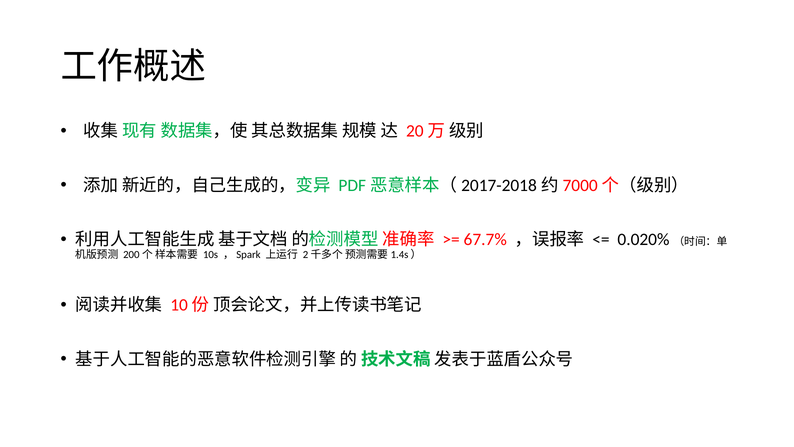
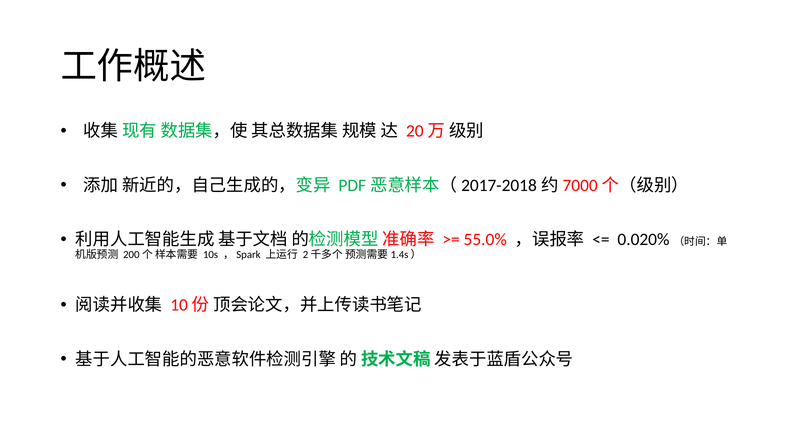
67.7%: 67.7% -> 55.0% (485, 239)
